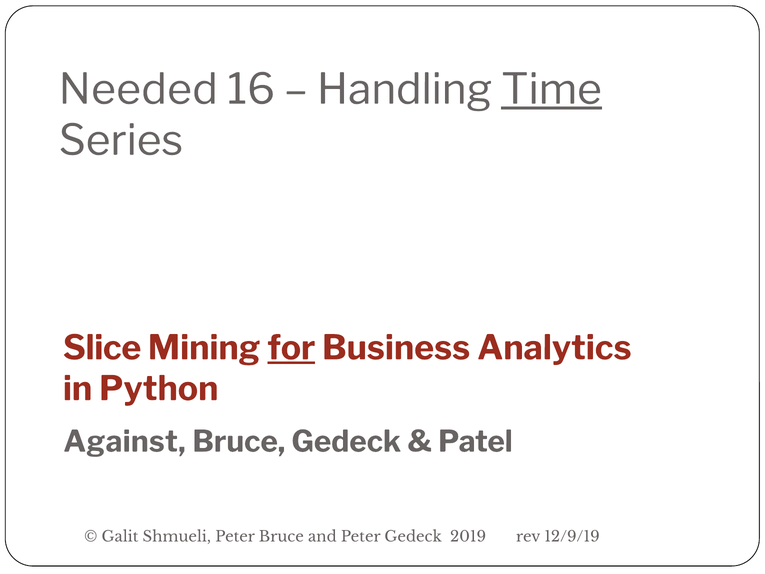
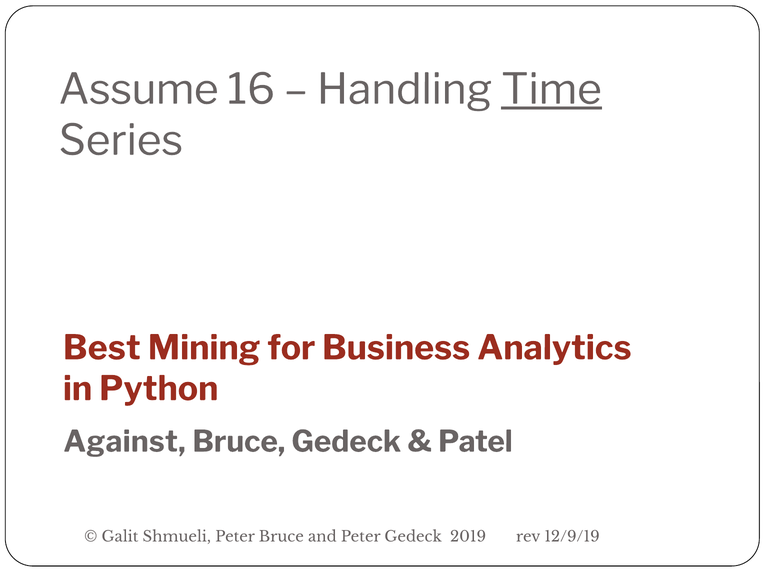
Needed: Needed -> Assume (139, 90)
Slice: Slice -> Best (102, 348)
for underline: present -> none (291, 348)
